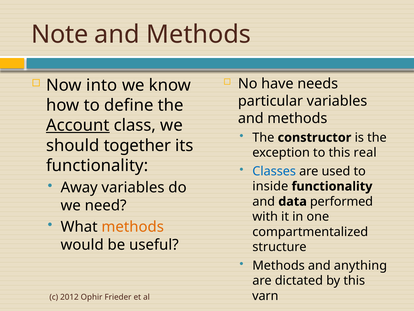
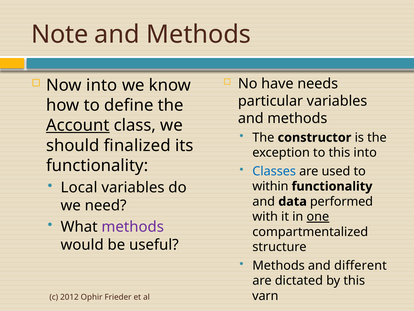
together: together -> finalized (137, 145)
this real: real -> into (365, 153)
Away: Away -> Local (79, 187)
inside: inside -> within (270, 186)
one underline: none -> present (318, 216)
methods colour: orange -> purple (133, 226)
anything: anything -> different (360, 265)
